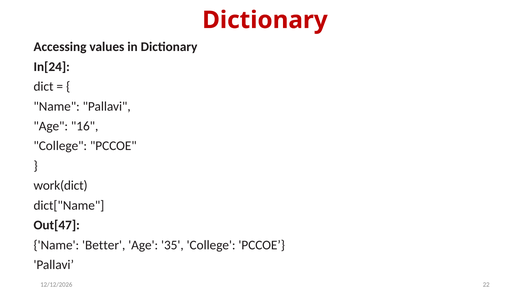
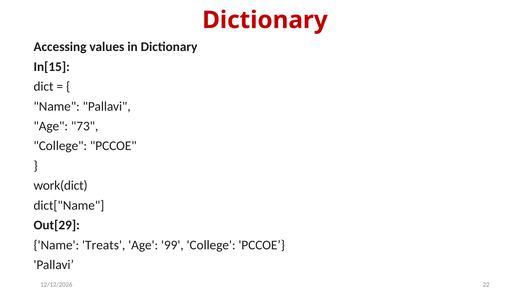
In[24: In[24 -> In[15 (52, 67)
16: 16 -> 73 (85, 126)
Out[47: Out[47 -> Out[29 (57, 225)
Better: Better -> Treats (104, 245)
35: 35 -> 99 (172, 245)
